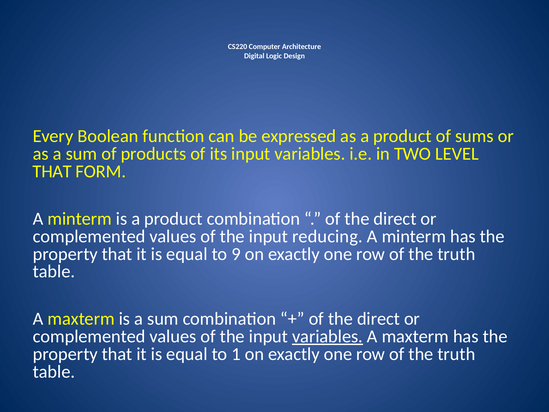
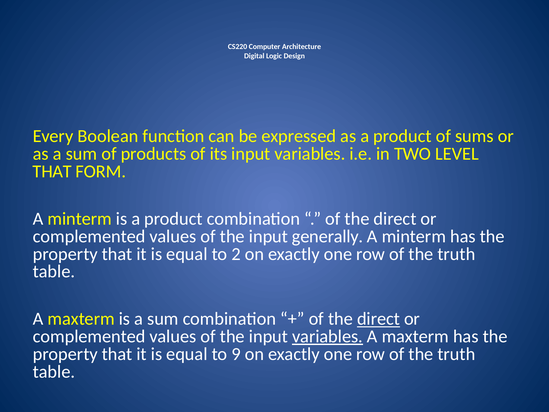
reducing: reducing -> generally (328, 236)
9: 9 -> 2 (236, 254)
direct underline: none -> present (378, 319)
1: 1 -> 9 (236, 354)
